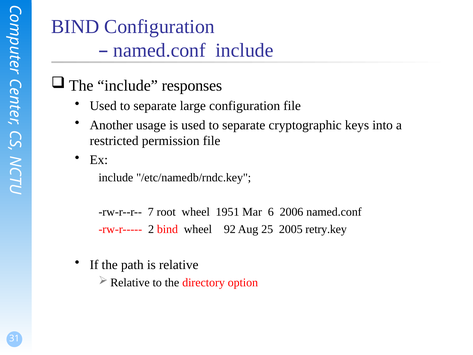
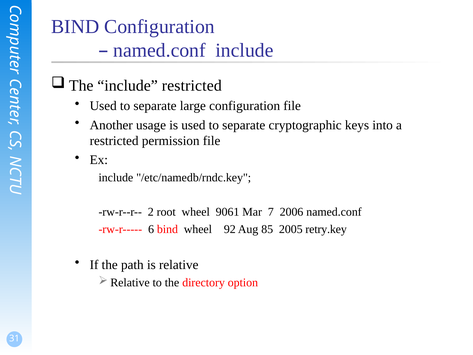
include responses: responses -> restricted (192, 85)
7: 7 -> 2 (151, 212)
1951: 1951 -> 9061 (228, 212)
6: 6 -> 7 (271, 212)
2: 2 -> 6 (151, 229)
25: 25 -> 85 (267, 229)
